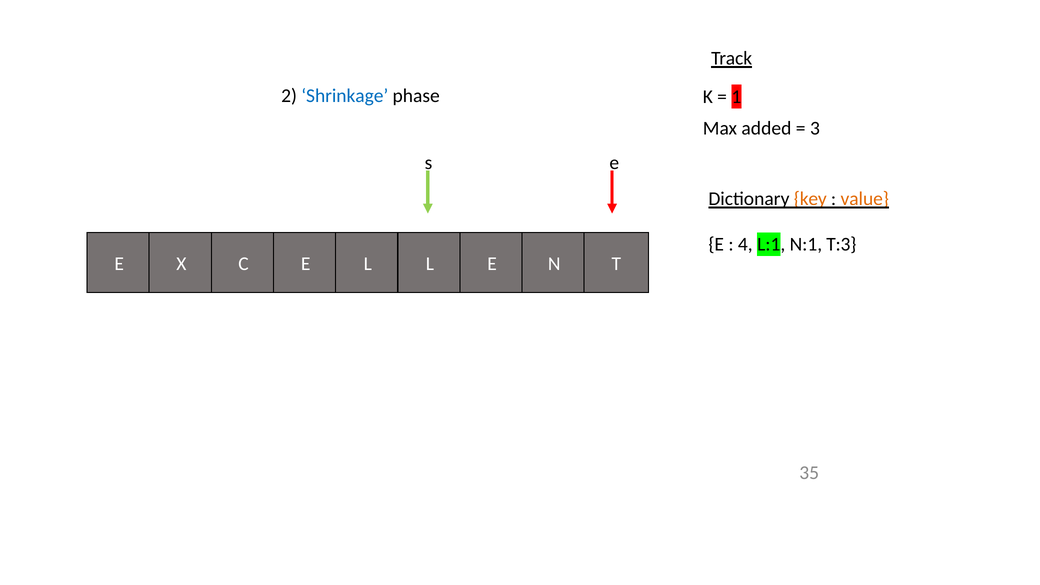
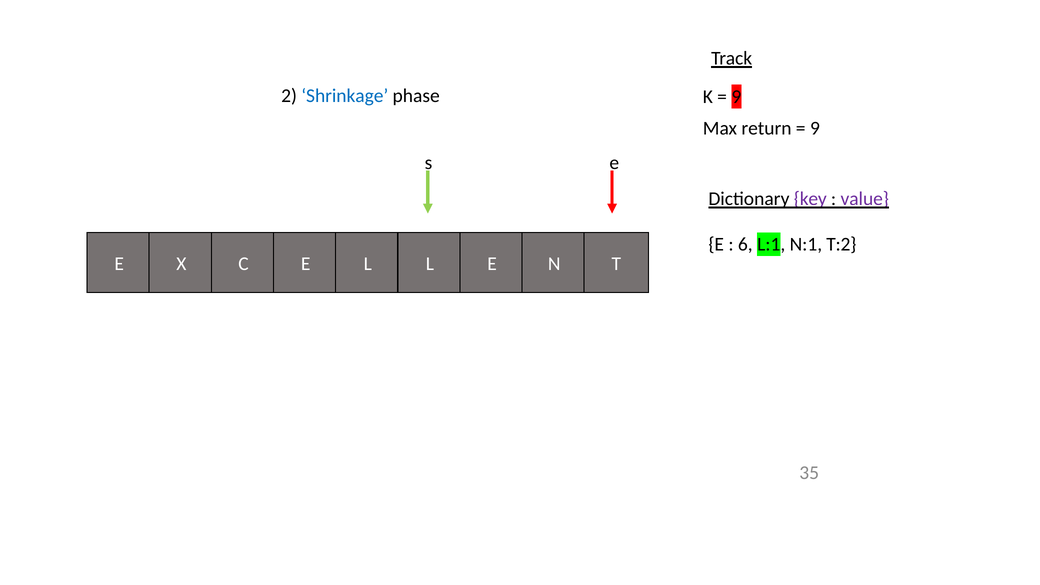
1: 1 -> 9 (736, 97)
added: added -> return (767, 128)
3: 3 -> 9 (815, 128)
key colour: orange -> purple (810, 199)
value colour: orange -> purple (865, 199)
4: 4 -> 6 (745, 244)
T:3: T:3 -> T:2 (841, 244)
